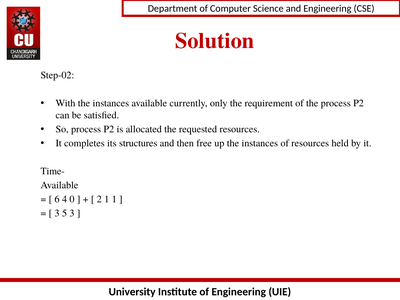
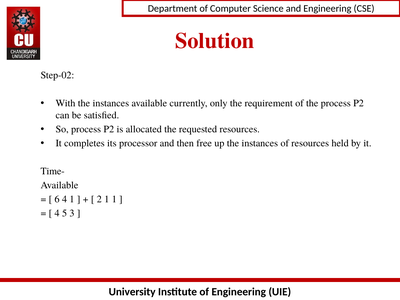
structures: structures -> processor (138, 143)
4 0: 0 -> 1 (72, 199)
3: 3 -> 4 (57, 213)
